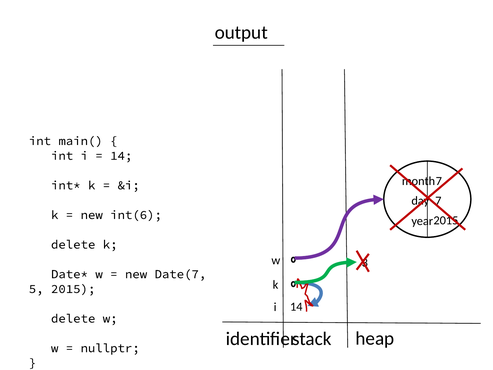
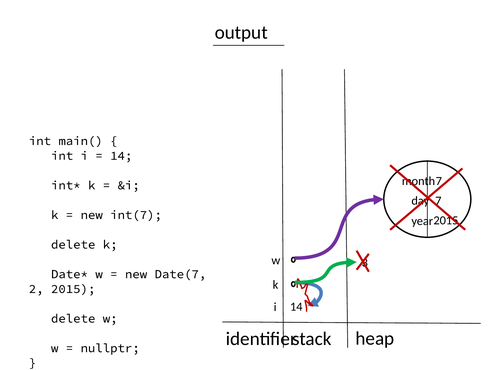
int(6: int(6 -> int(7 (136, 215)
5: 5 -> 2 (36, 289)
